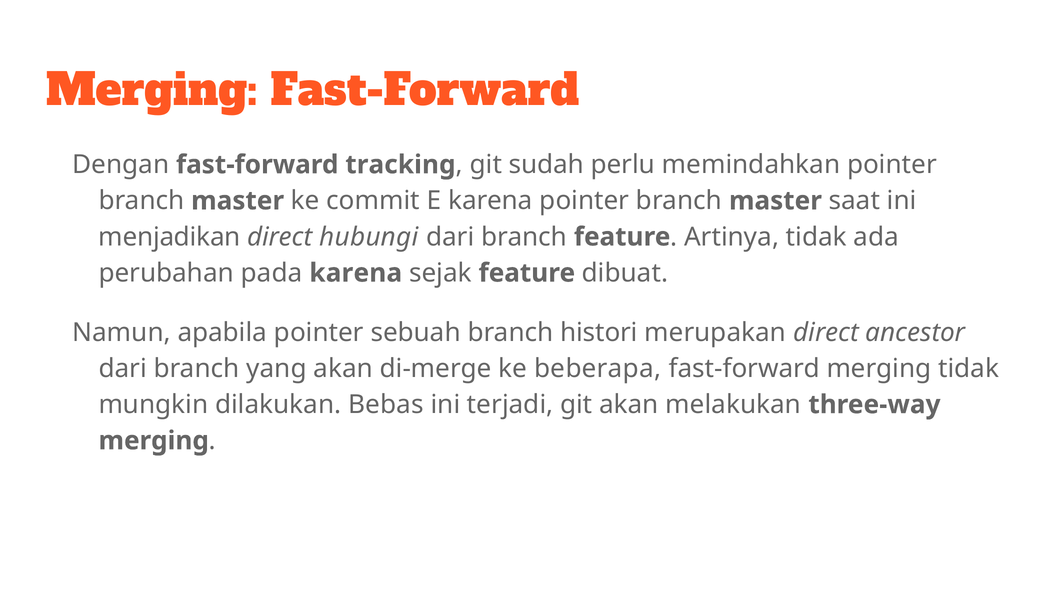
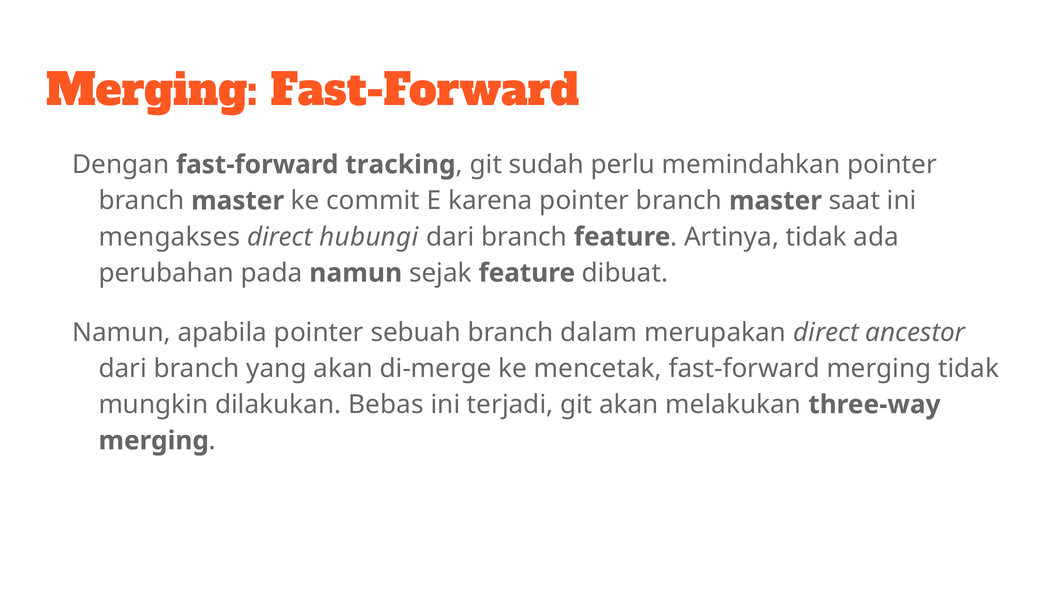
menjadikan: menjadikan -> mengakses (169, 237)
pada karena: karena -> namun (356, 273)
histori: histori -> dalam (599, 332)
beberapa: beberapa -> mencetak (598, 368)
